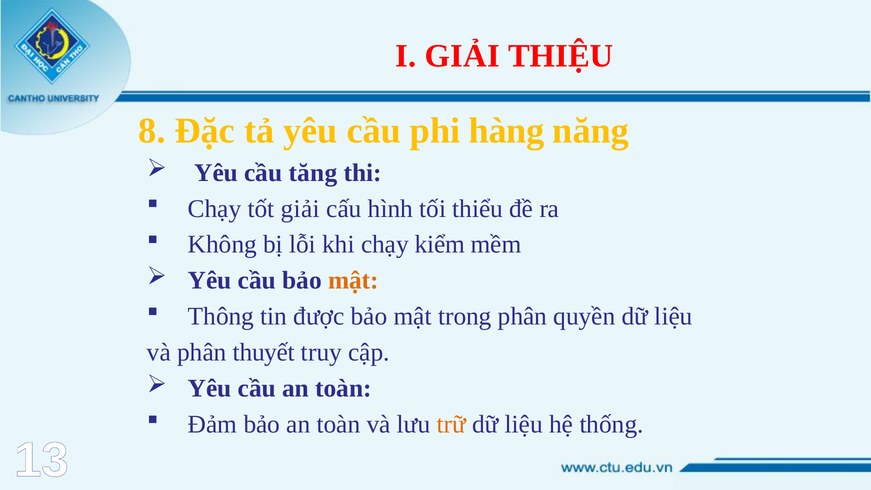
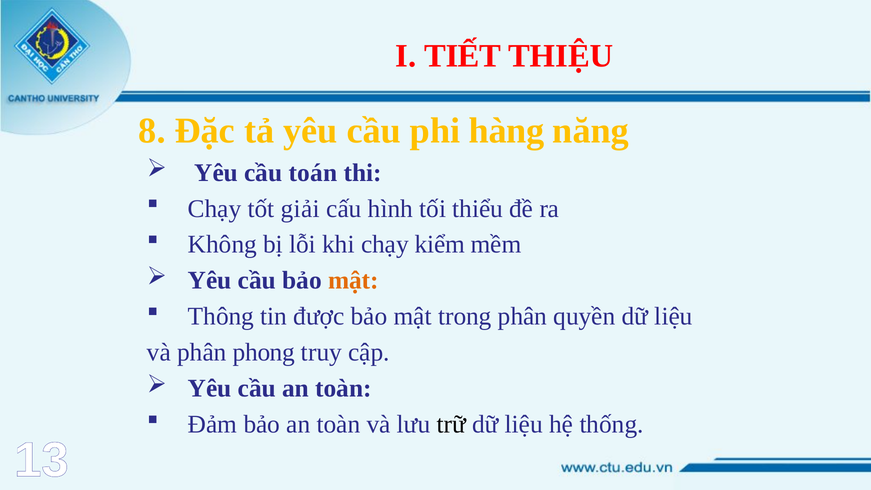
I GIẢI: GIẢI -> TIẾT (463, 56)
tăng: tăng -> toán (313, 173)
thuyết: thuyết -> phong (264, 352)
trữ colour: orange -> black (451, 424)
